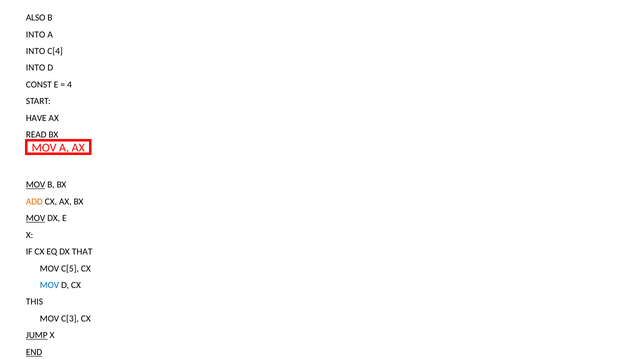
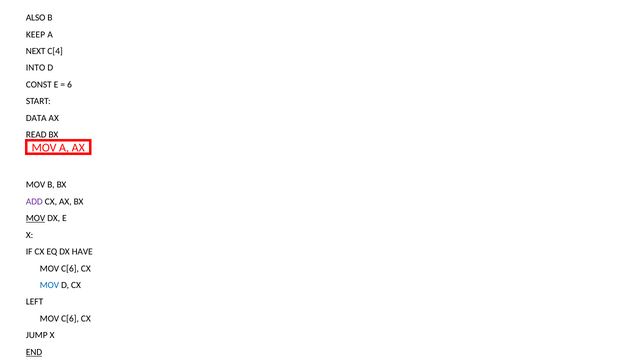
INTO: INTO -> KEEP (36, 34)
INTO: INTO -> NEXT (36, 51)
4: 4 -> 6 (70, 84)
HAVE: HAVE -> DATA (36, 118)
MOV underline: present -> none (36, 185)
ADD colour: orange -> purple (34, 201)
THAT: THAT -> HAVE (82, 251)
C[5: C[5 -> C[6 (70, 268)
THIS: THIS -> LEFT (35, 301)
C[3: C[3 -> C[6 (70, 318)
JUMP underline: present -> none (37, 335)
